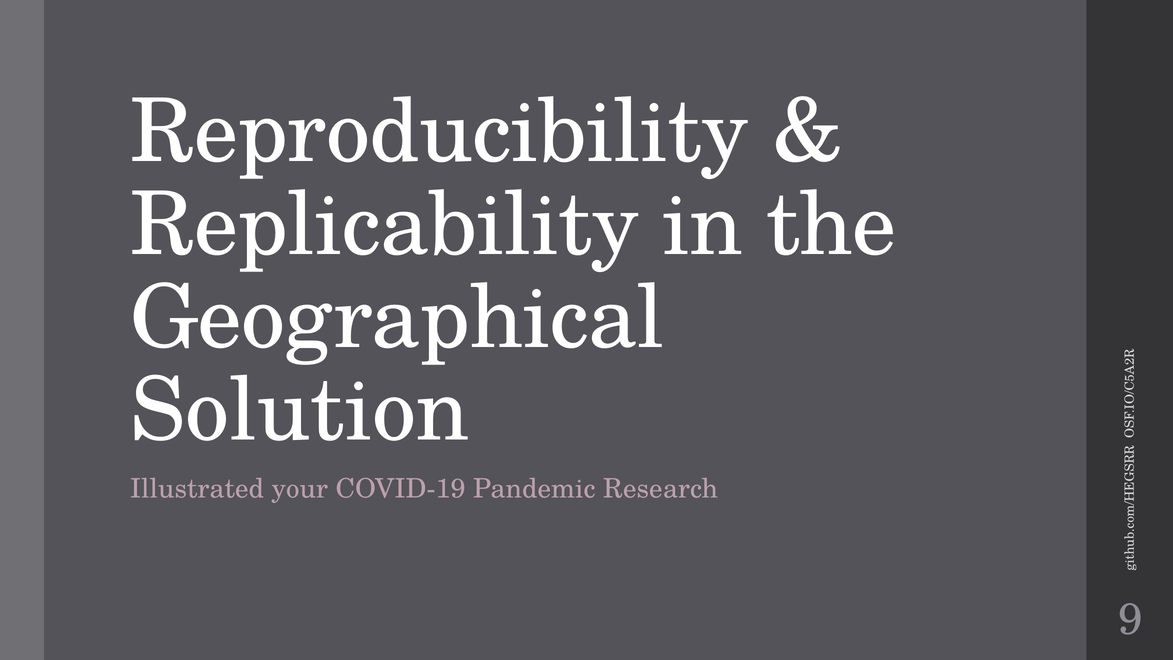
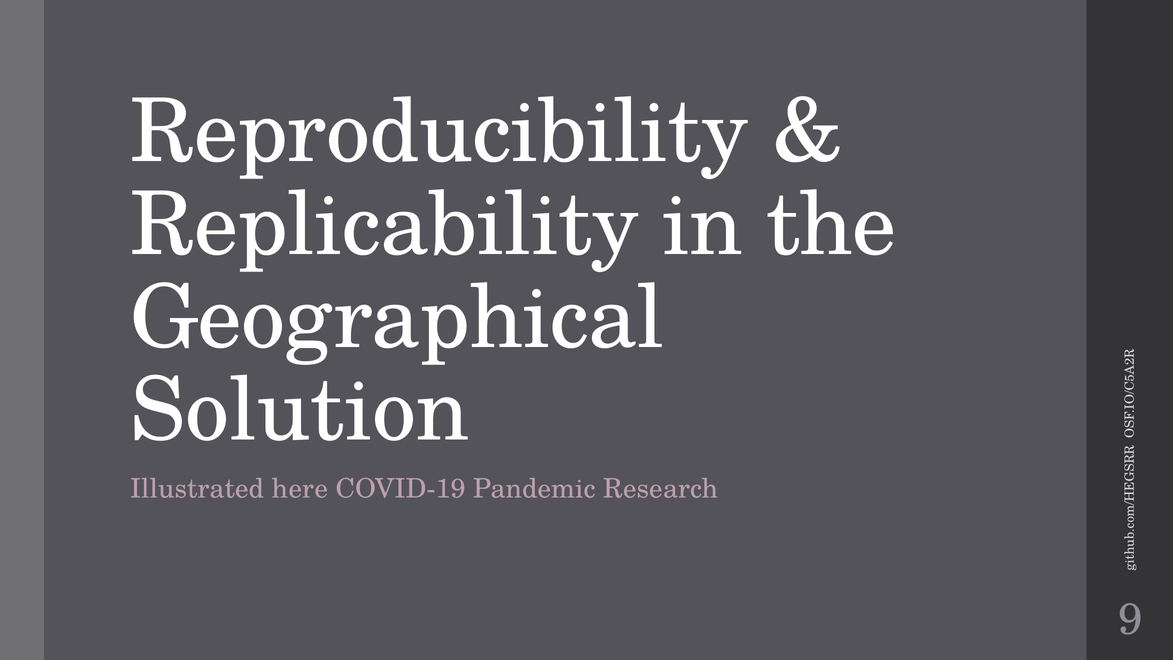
your: your -> here (300, 489)
